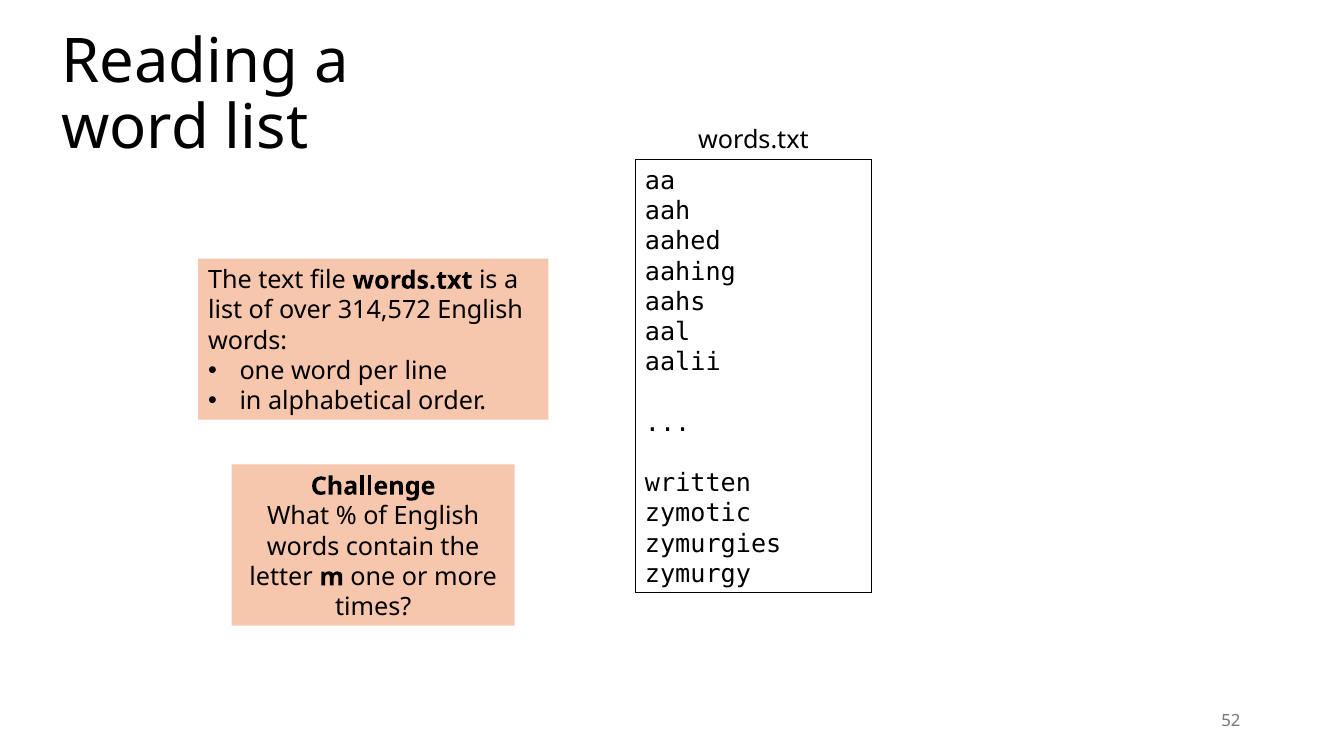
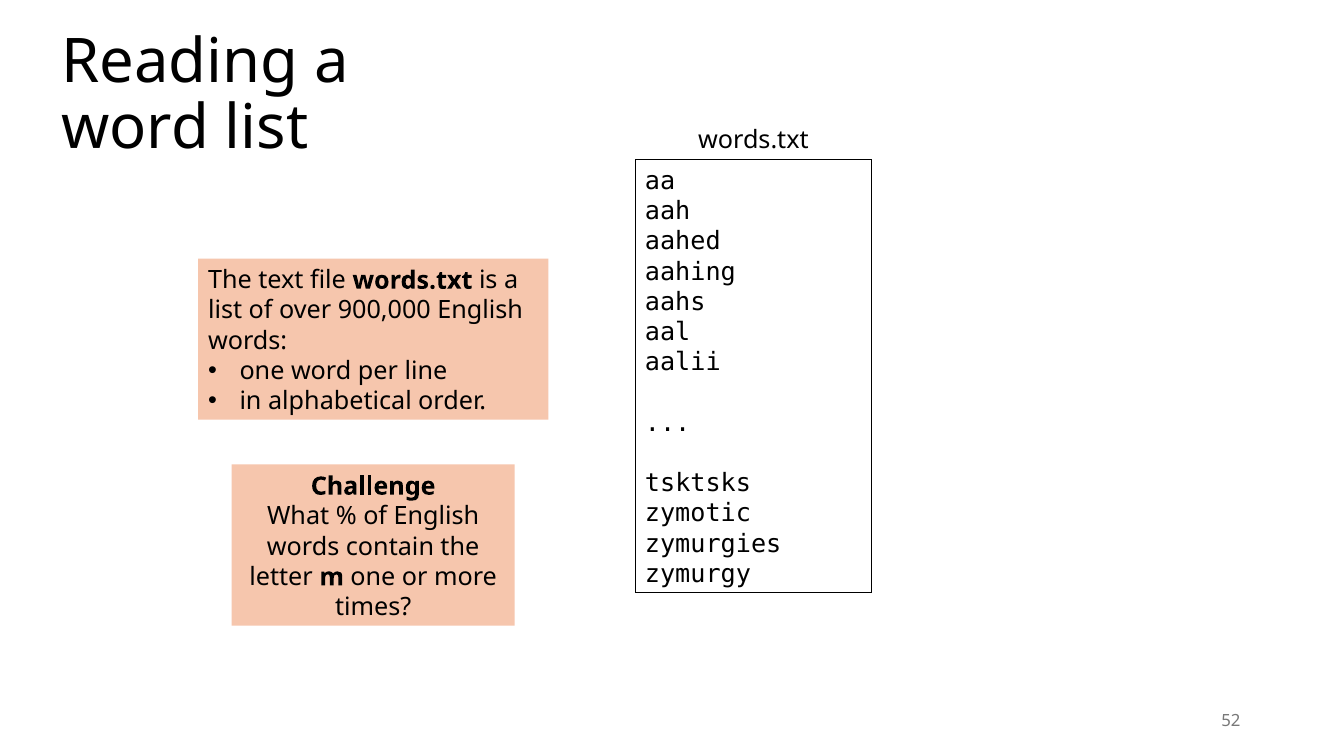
314,572: 314,572 -> 900,000 (384, 310)
written: written -> tsktsks (698, 483)
